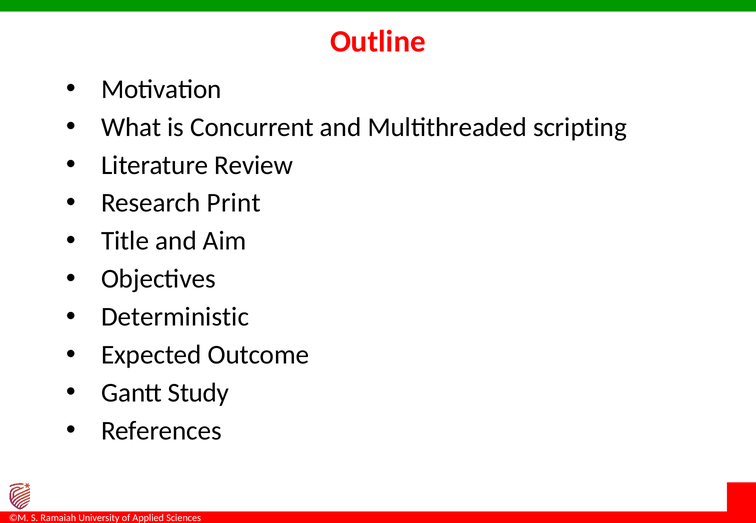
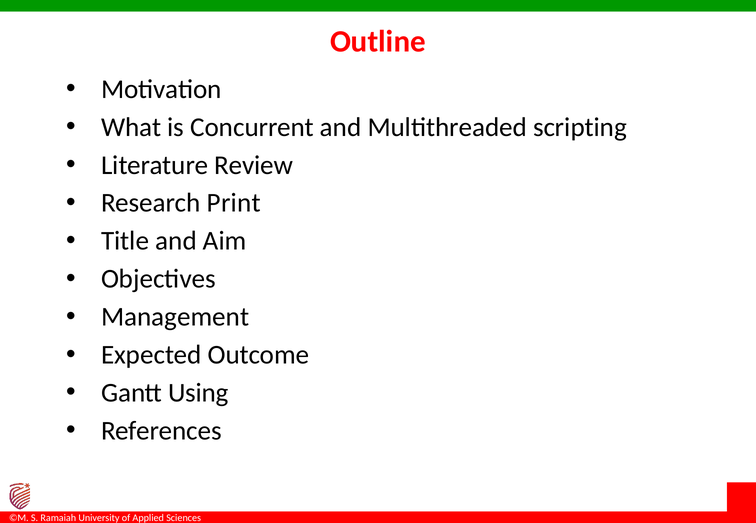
Deterministic: Deterministic -> Management (175, 317)
Study: Study -> Using (198, 393)
